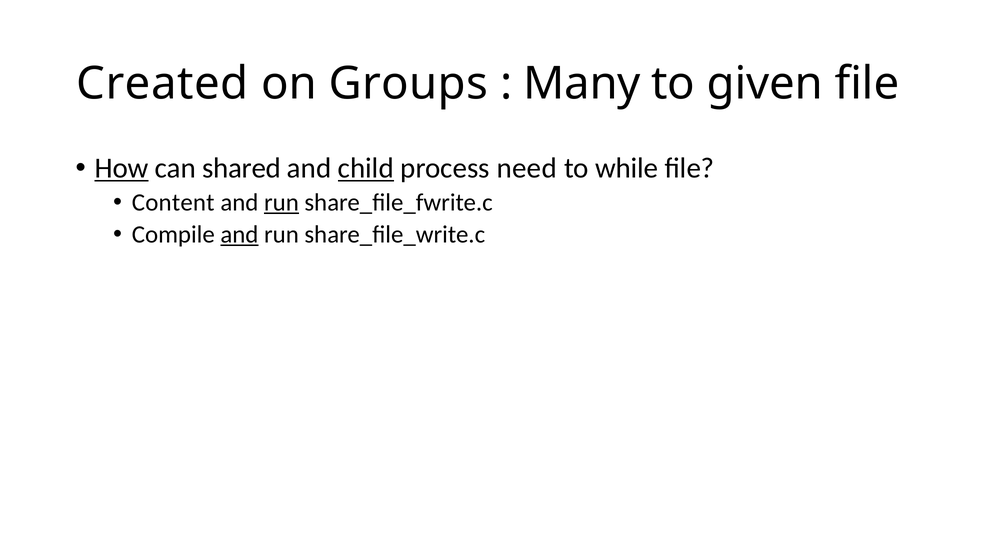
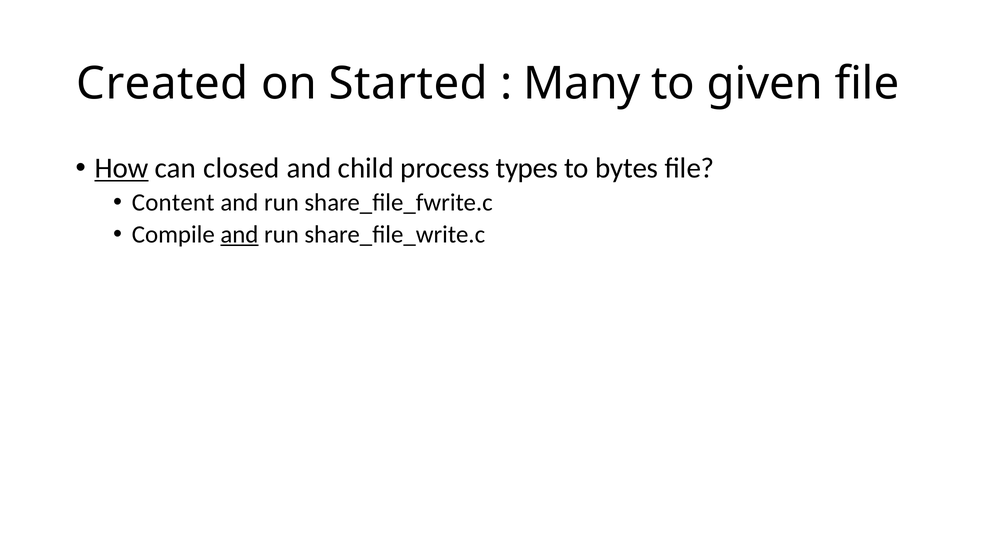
Groups: Groups -> Started (408, 84)
shared: shared -> closed (241, 168)
child underline: present -> none (366, 168)
need: need -> types (527, 168)
while: while -> bytes (627, 168)
run underline: present -> none (281, 203)
